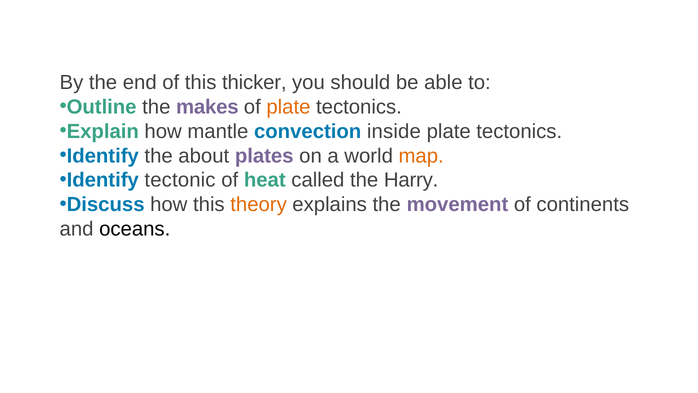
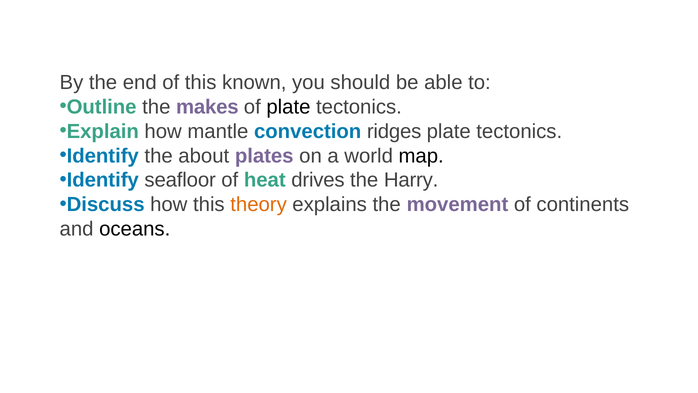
thicker: thicker -> known (254, 82)
plate colour: orange -> black (288, 107)
inside: inside -> ridges (394, 131)
map colour: orange -> black (421, 156)
tectonic: tectonic -> seafloor (180, 180)
called: called -> drives (318, 180)
